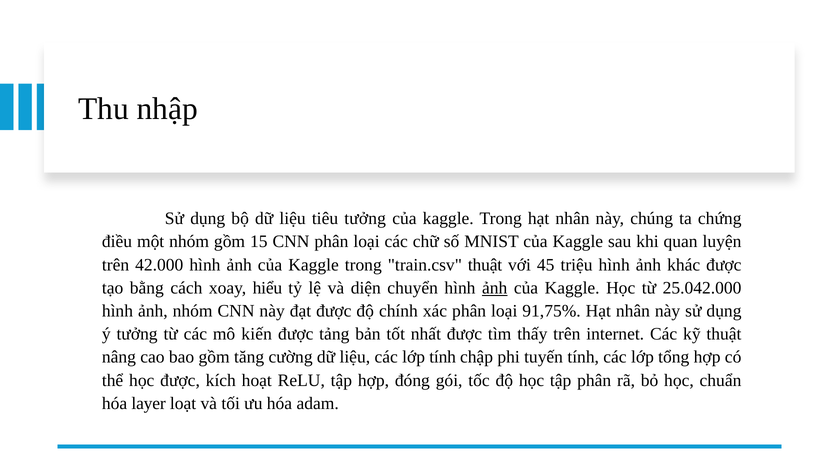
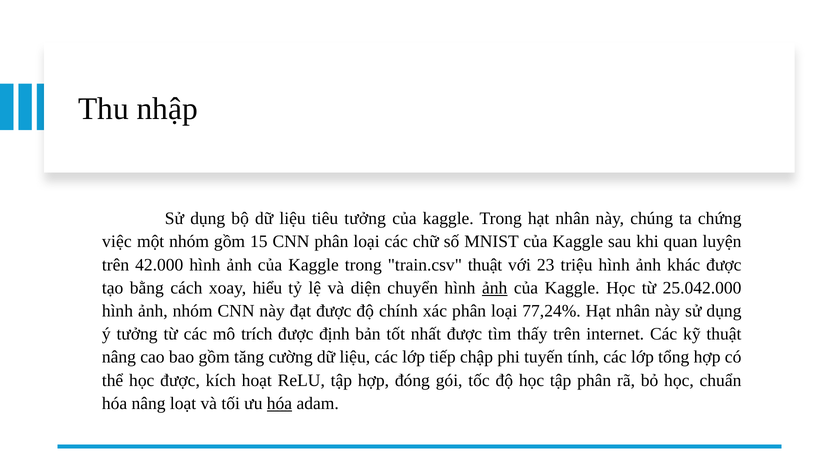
điều: điều -> việc (117, 242)
45: 45 -> 23 (546, 265)
91,75%: 91,75% -> 77,24% (552, 311)
kiến: kiến -> trích (257, 334)
tảng: tảng -> định (334, 334)
lớp tính: tính -> tiếp (443, 357)
hóa layer: layer -> nâng (149, 403)
hóa underline: none -> present (279, 403)
